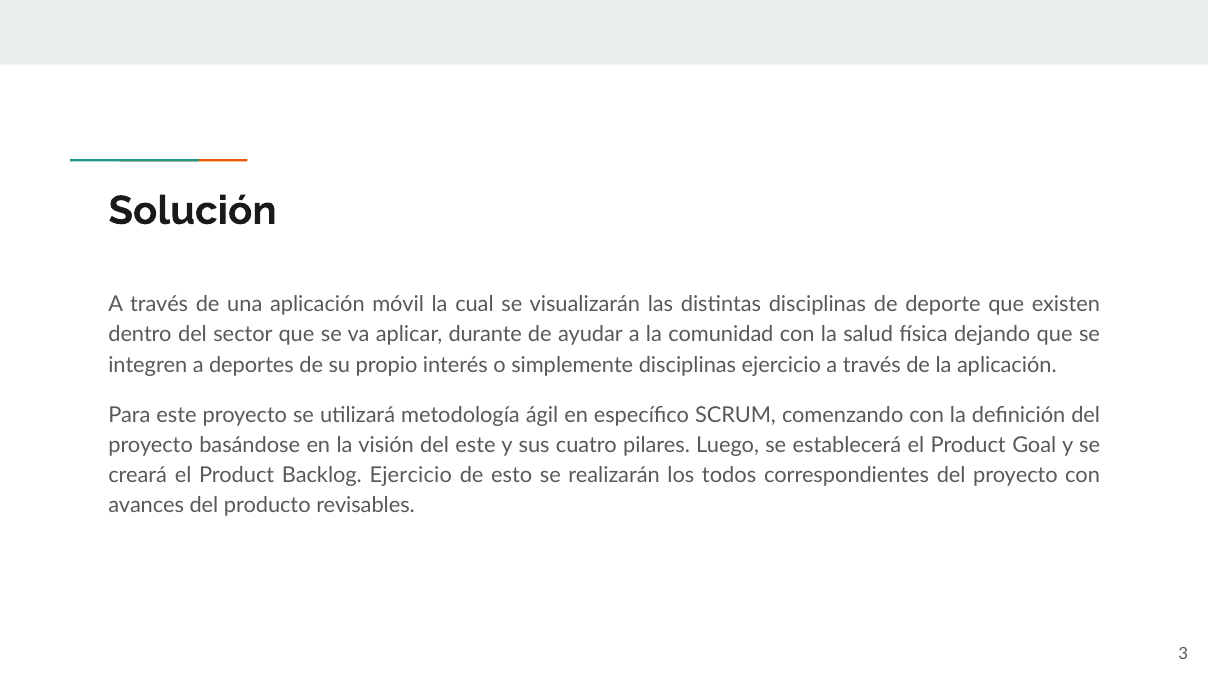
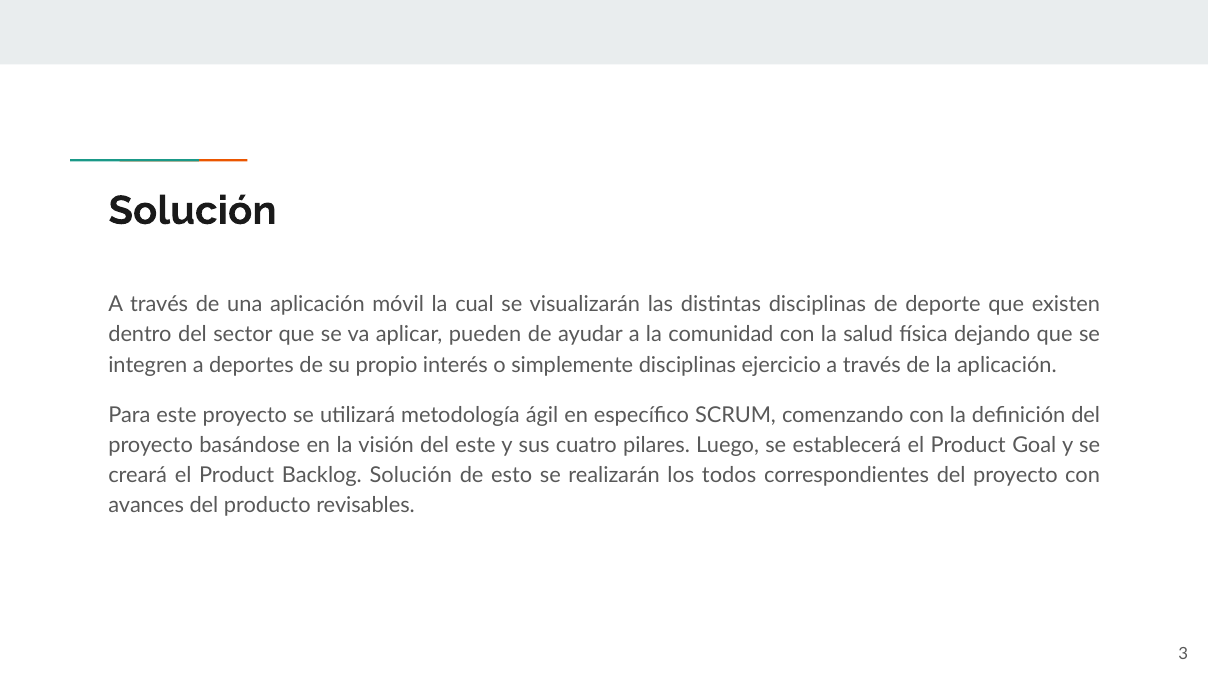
durante: durante -> pueden (485, 335)
Backlog Ejercicio: Ejercicio -> Solución (411, 475)
